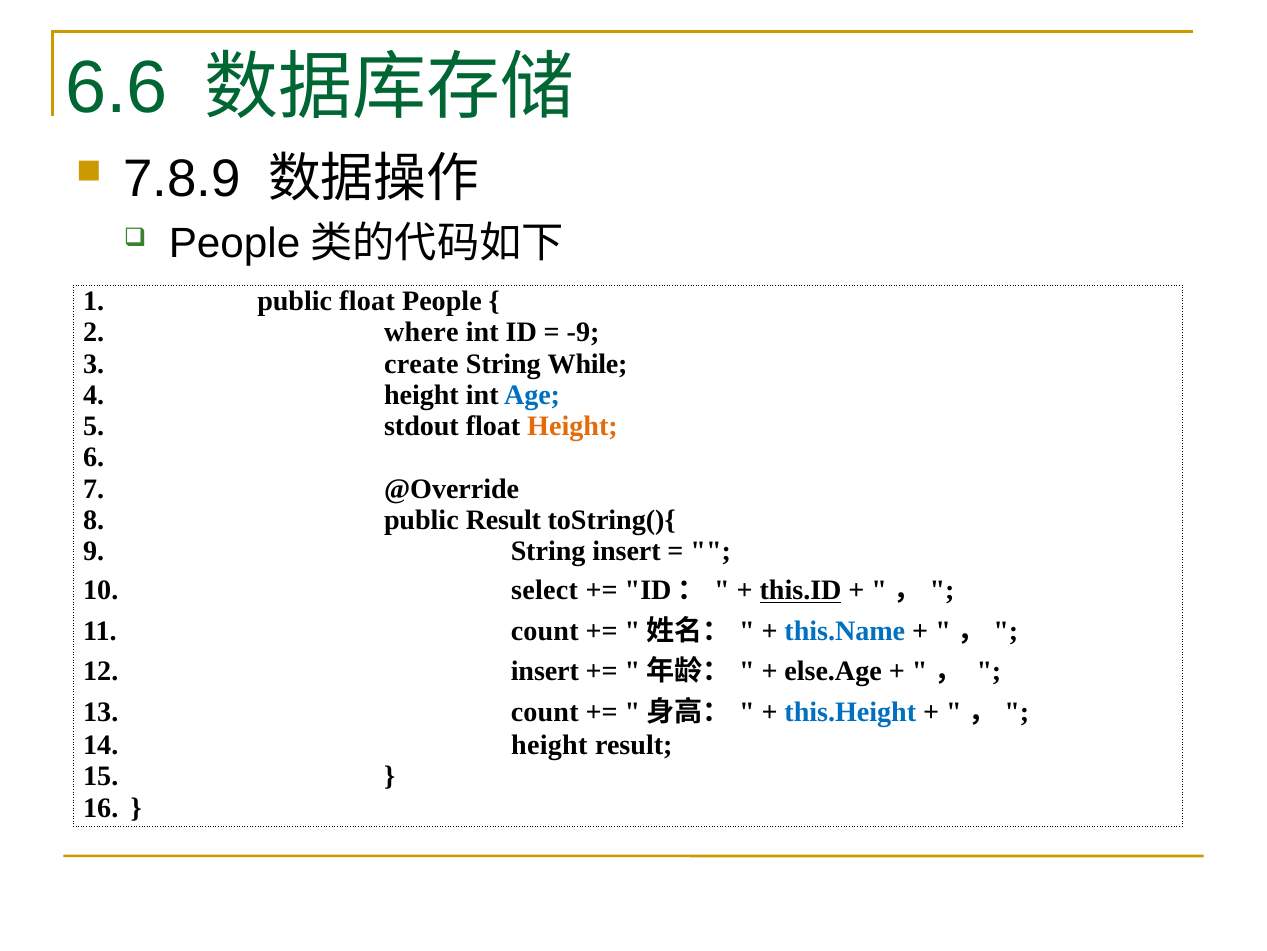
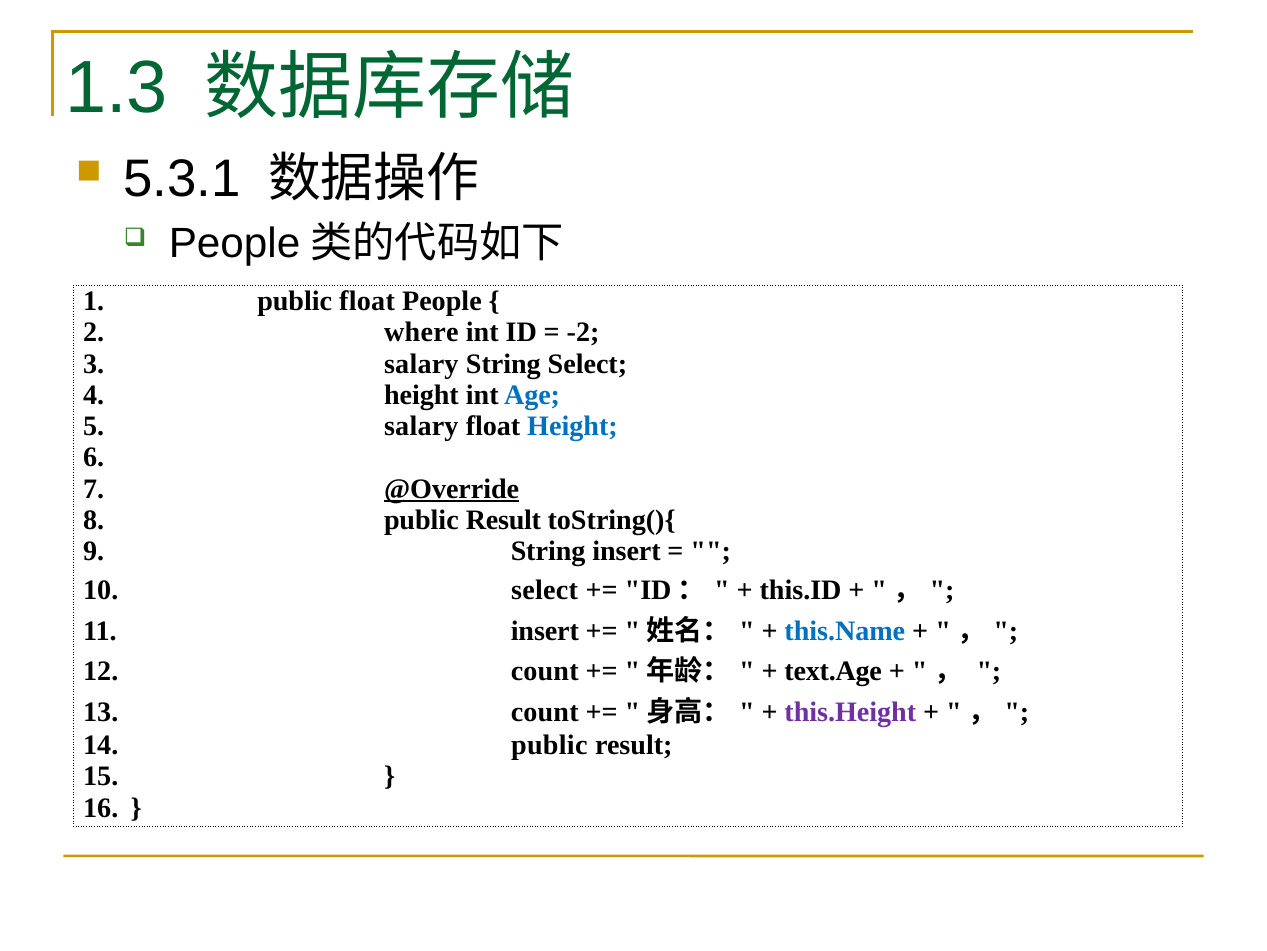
6.6: 6.6 -> 1.3 (117, 88)
7.8.9: 7.8.9 -> 5.3.1 (182, 179)
-9: -9 -> -2 (583, 332)
create: create -> salary (421, 363)
String While: While -> Select (587, 363)
stdout: stdout -> salary (421, 426)
Height colour: orange -> blue (572, 426)
@Override underline: none -> present (452, 489)
this.ID underline: present -> none (801, 590)
count: count -> insert (545, 630)
insert: insert -> count (545, 671)
else.Age: else.Age -> text.Age (833, 671)
this.Height colour: blue -> purple (850, 711)
height: height -> public (549, 745)
